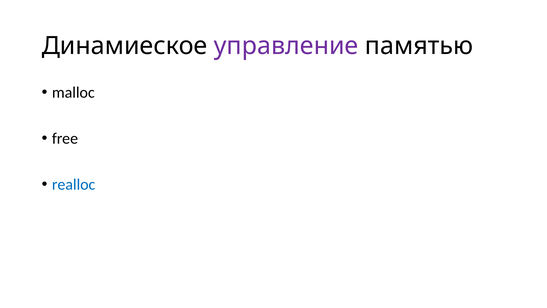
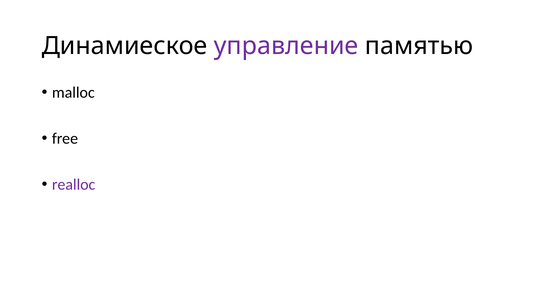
realloc colour: blue -> purple (74, 184)
